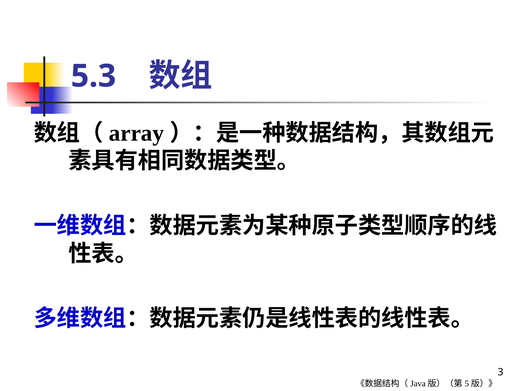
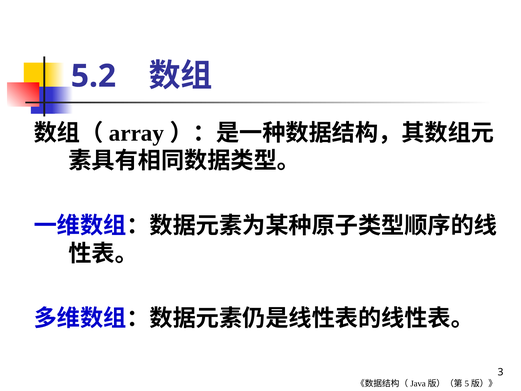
5.3: 5.3 -> 5.2 (93, 76)
